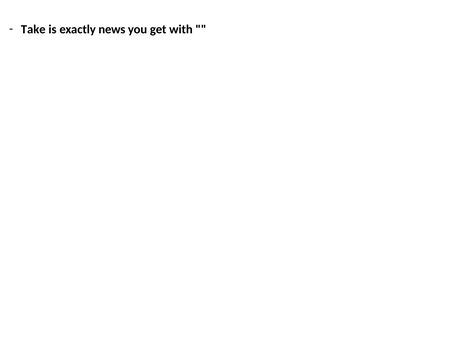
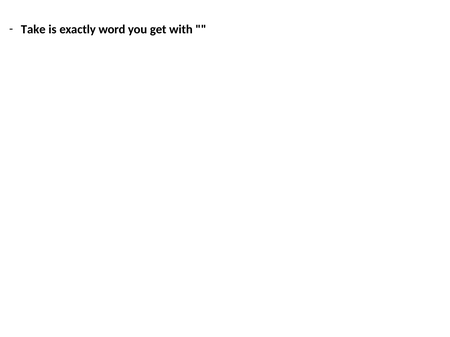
news: news -> word (112, 29)
